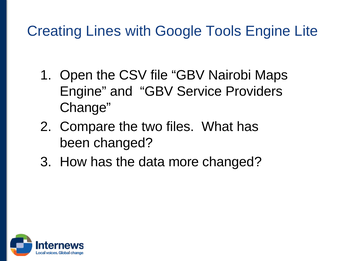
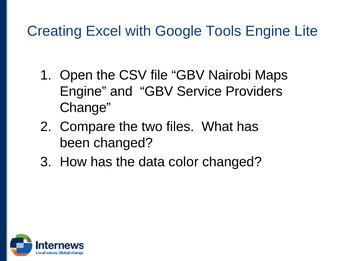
Lines: Lines -> Excel (104, 31)
more: more -> color (184, 162)
